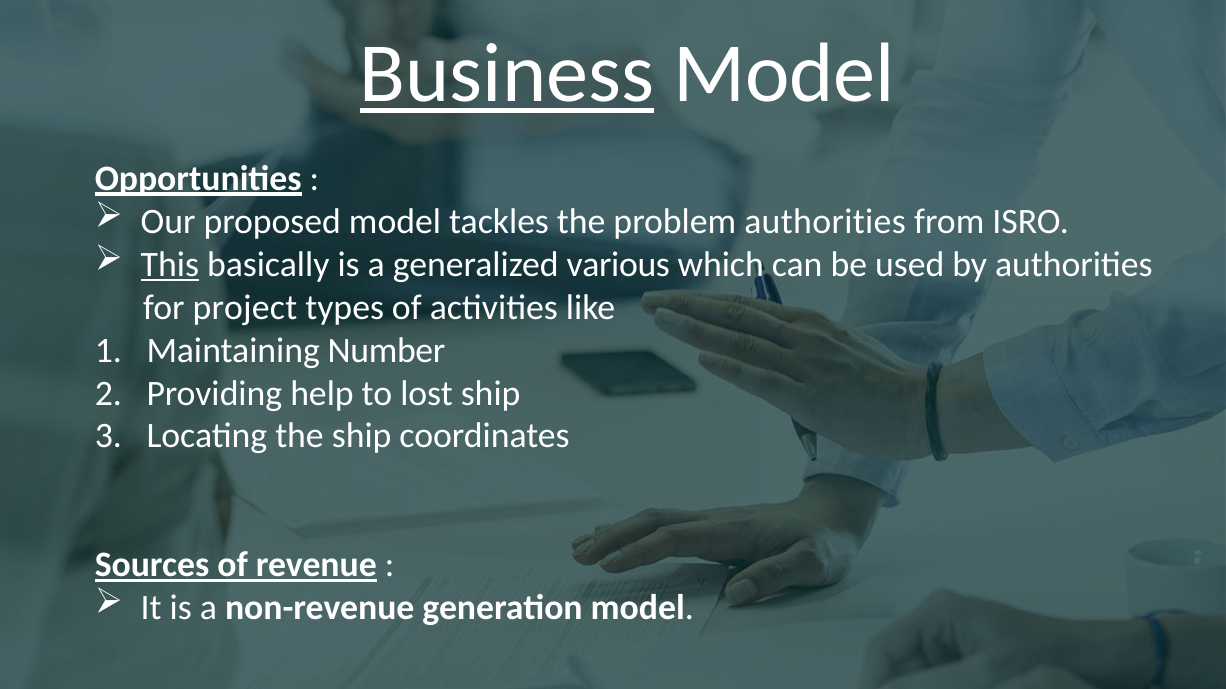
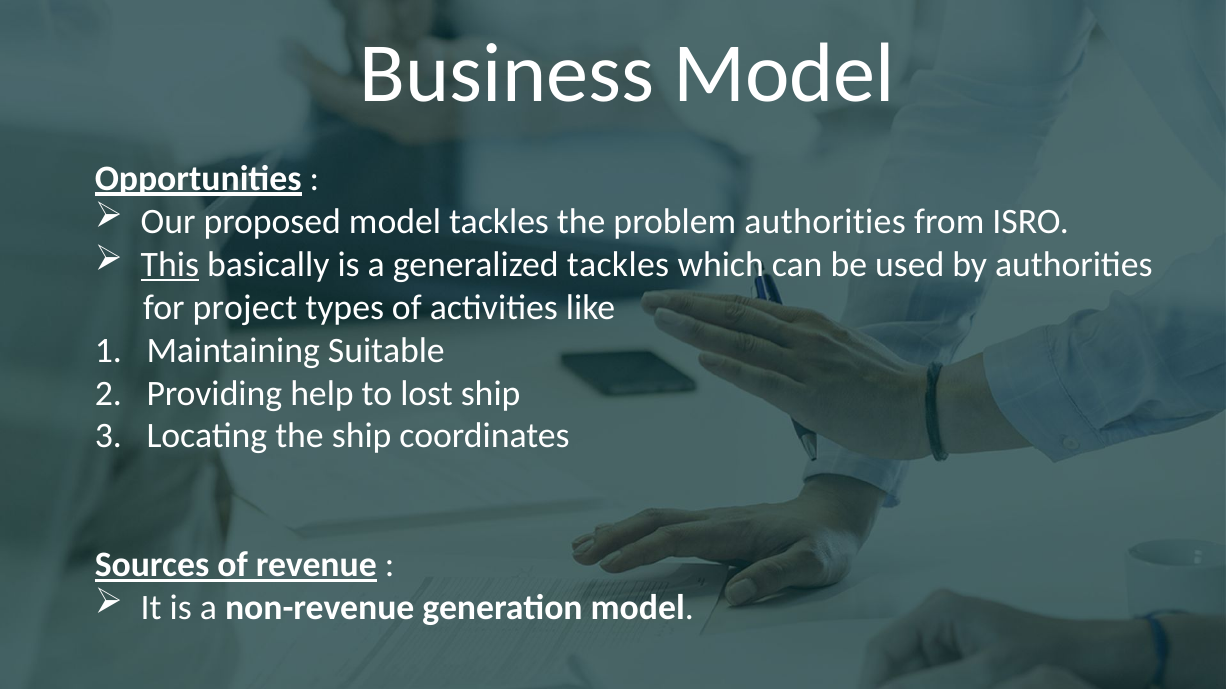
Business underline: present -> none (507, 74)
generalized various: various -> tackles (618, 265)
Number: Number -> Suitable (386, 351)
